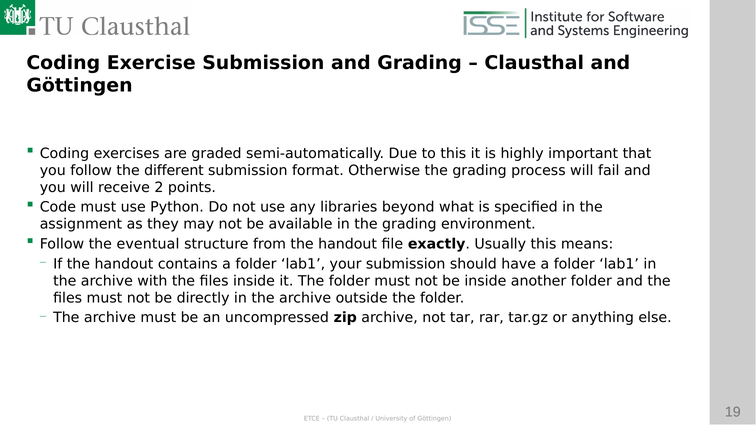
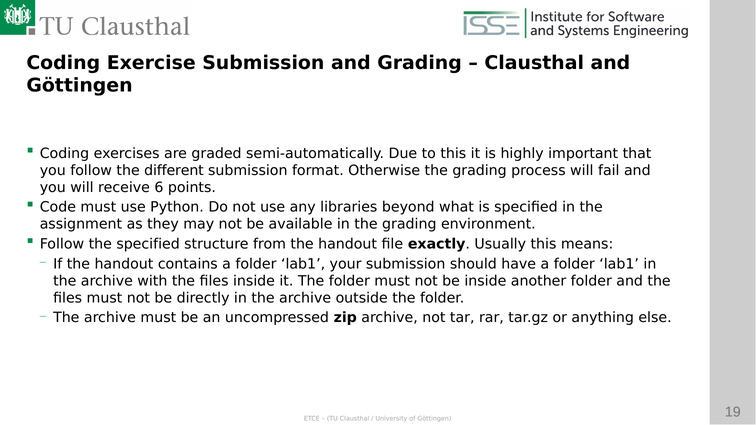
2: 2 -> 6 (159, 187)
the eventual: eventual -> specified (148, 244)
